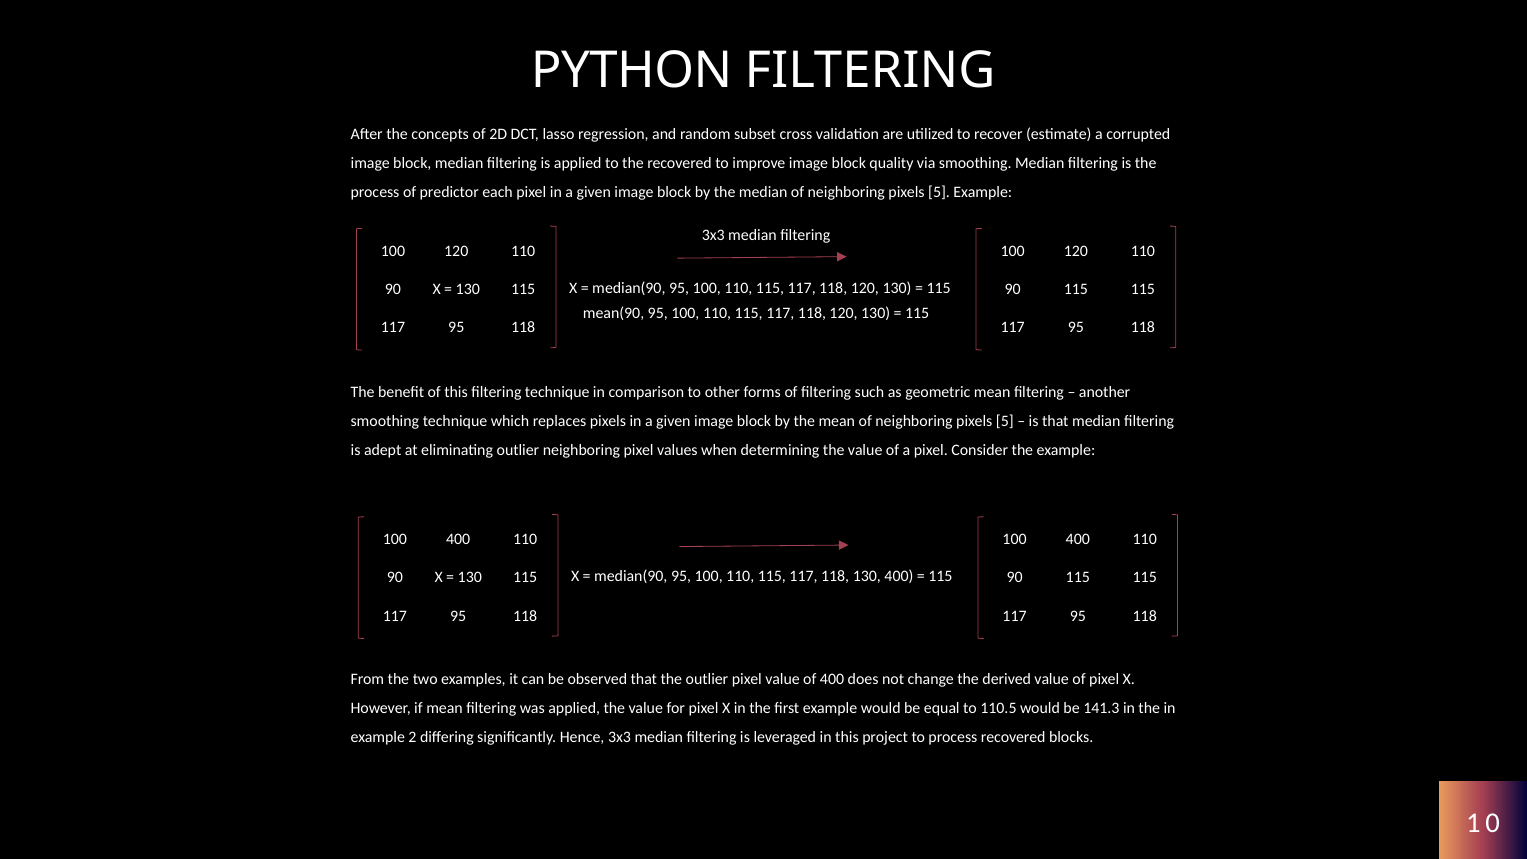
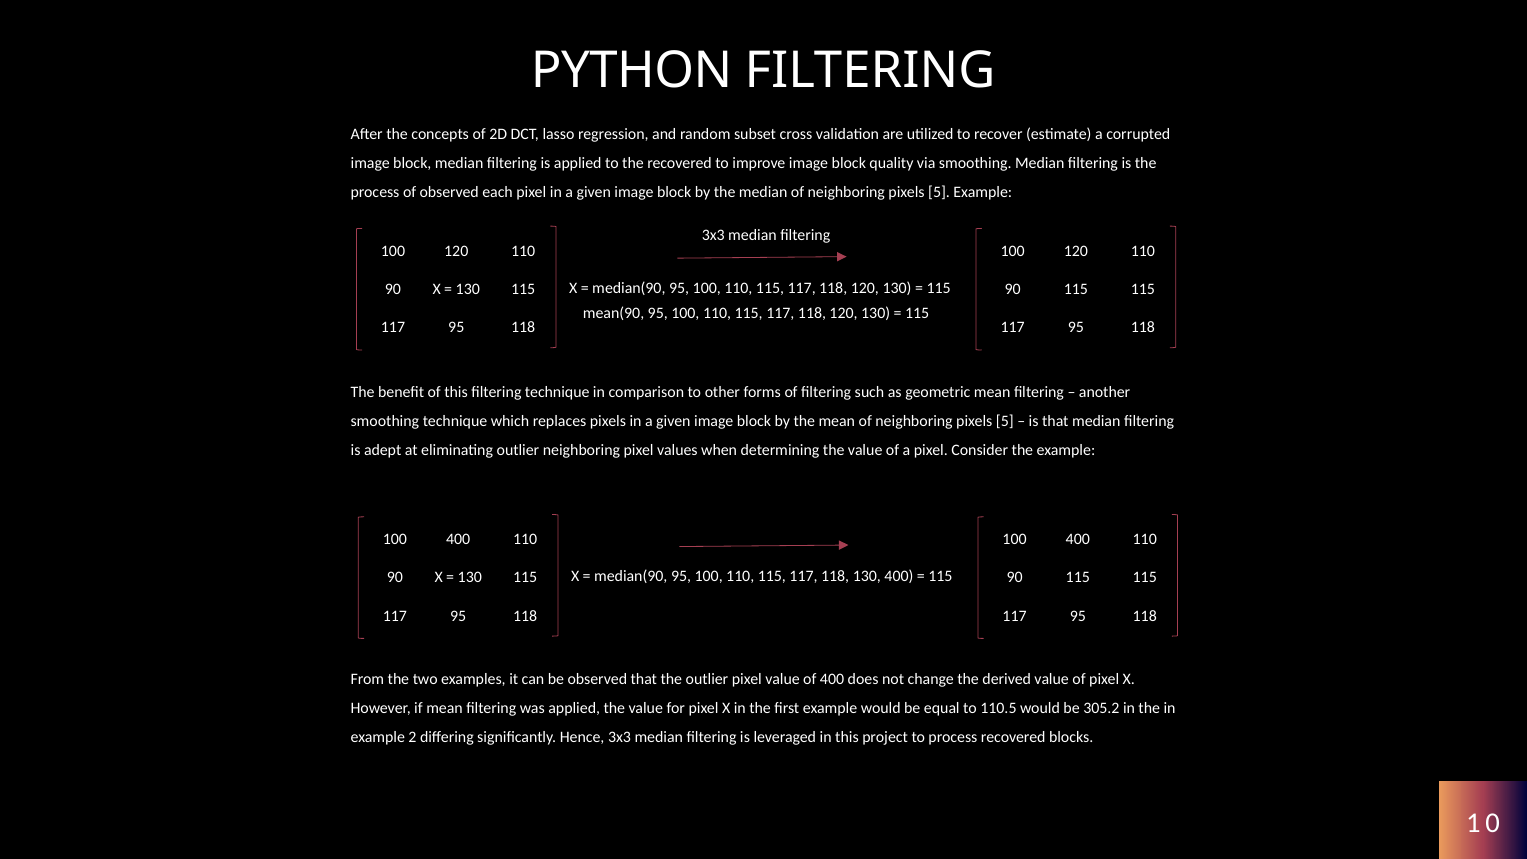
of predictor: predictor -> observed (449, 192)
141.3: 141.3 -> 305.2 (1101, 708)
